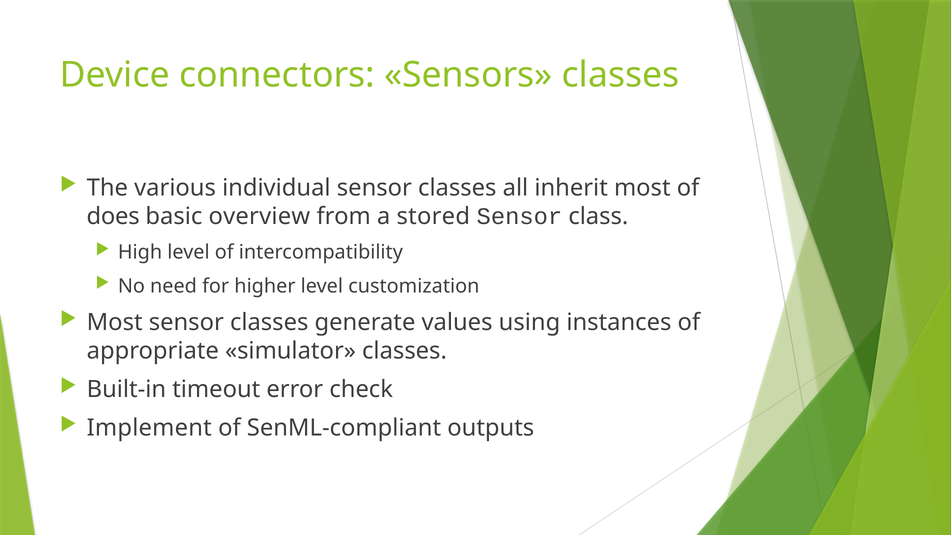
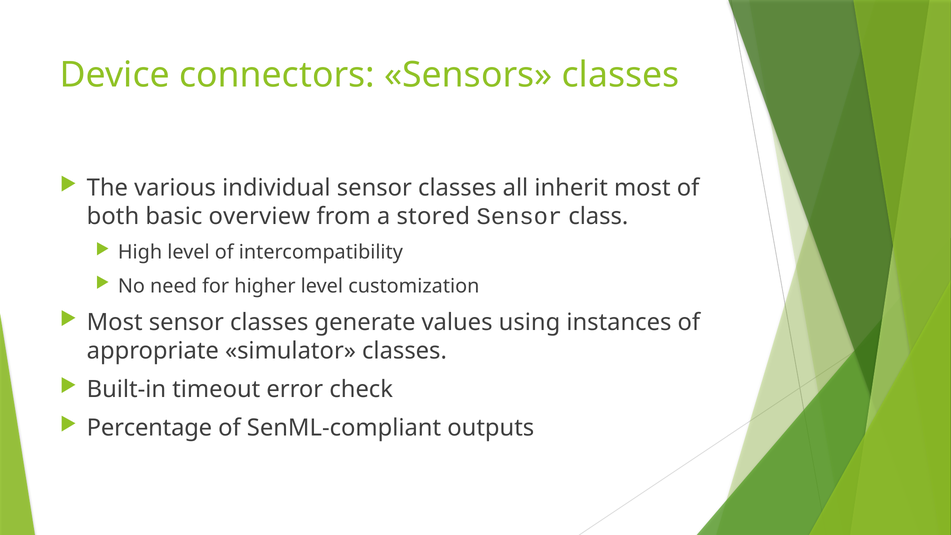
does: does -> both (113, 217)
Implement: Implement -> Percentage (149, 428)
